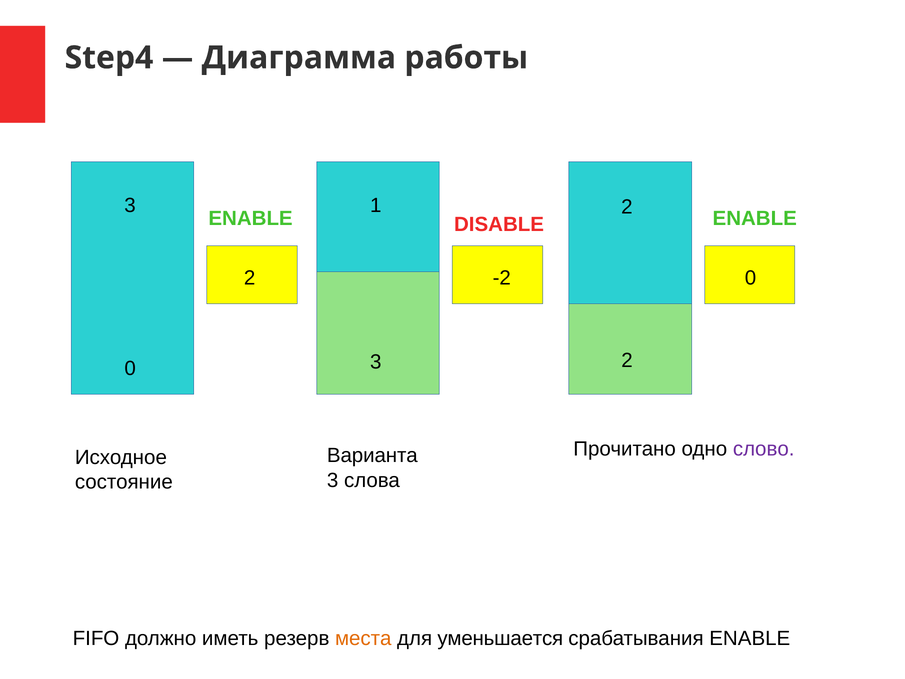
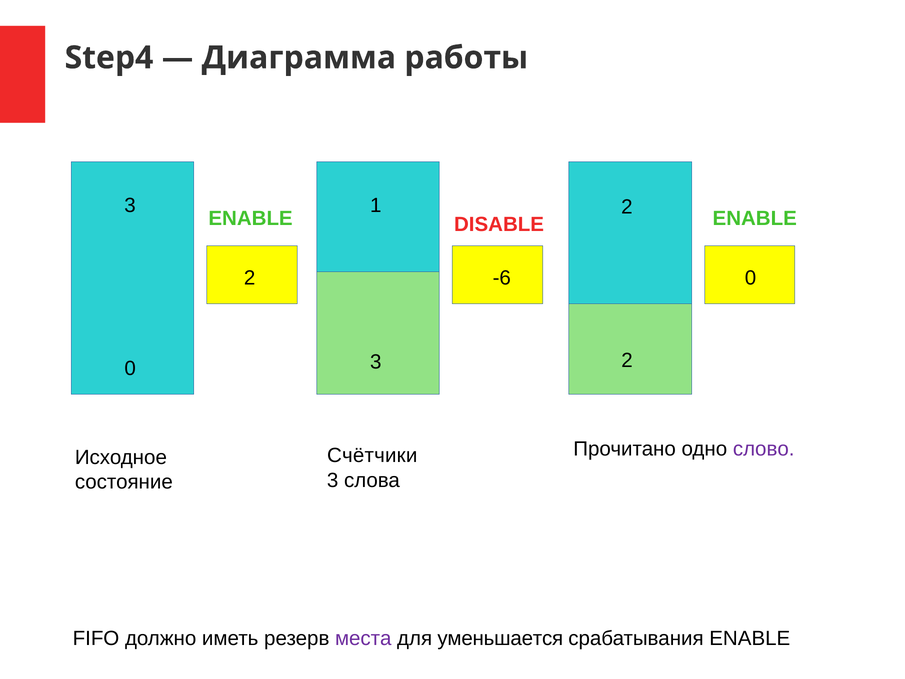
-2: -2 -> -6 (502, 278)
Варианта: Варианта -> Счётчики (372, 455)
места colour: orange -> purple (363, 638)
